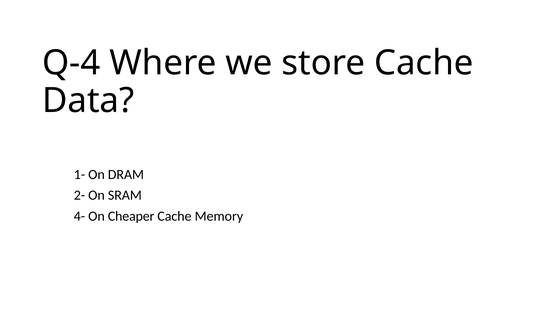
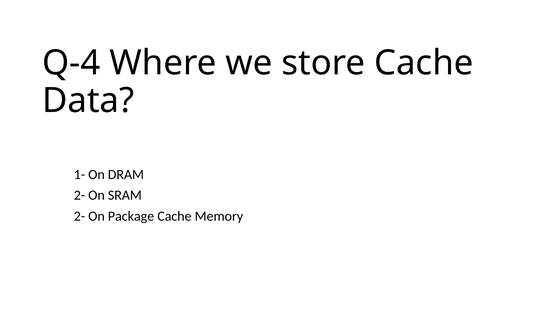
4-: 4- -> 2- (79, 216)
Cheaper: Cheaper -> Package (131, 216)
